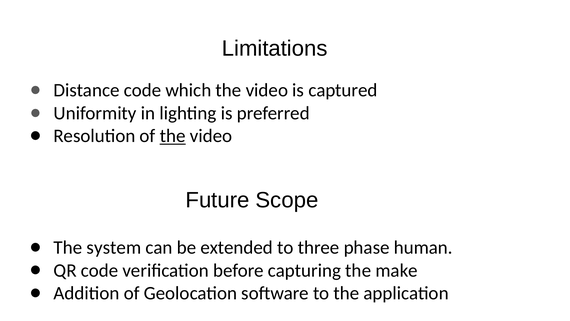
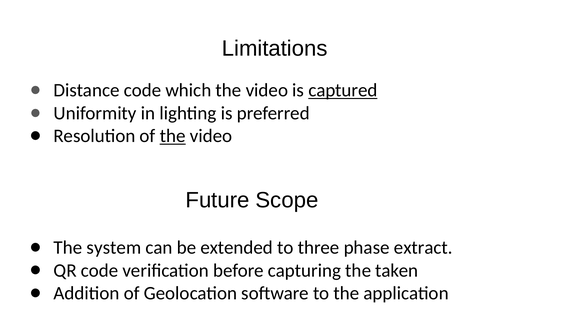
captured underline: none -> present (343, 90)
human: human -> extract (423, 247)
make: make -> taken (397, 270)
